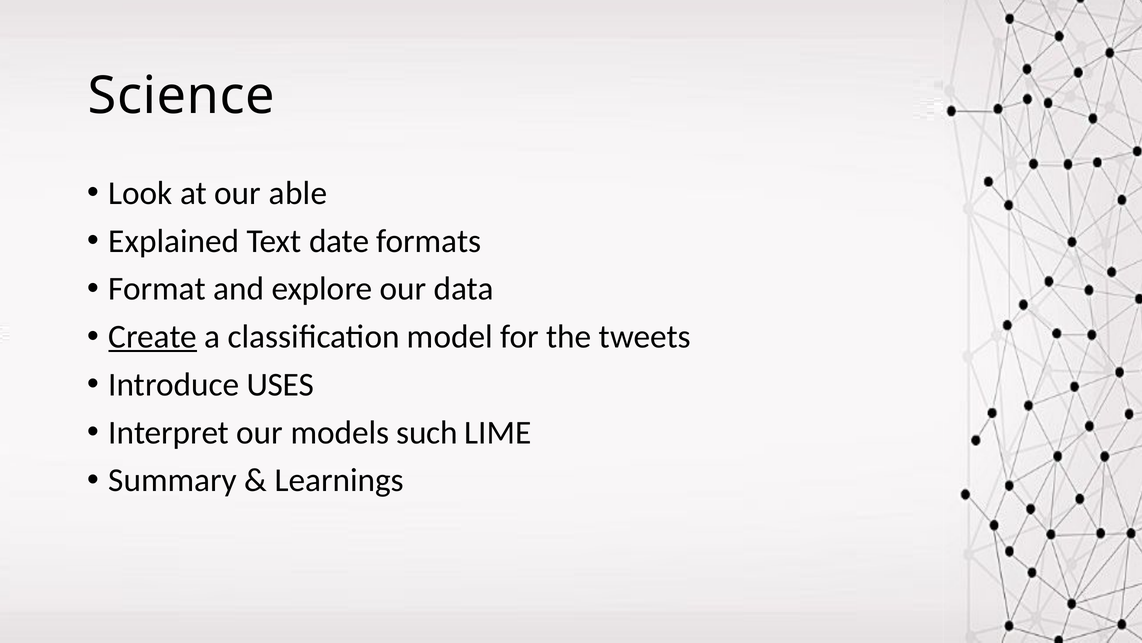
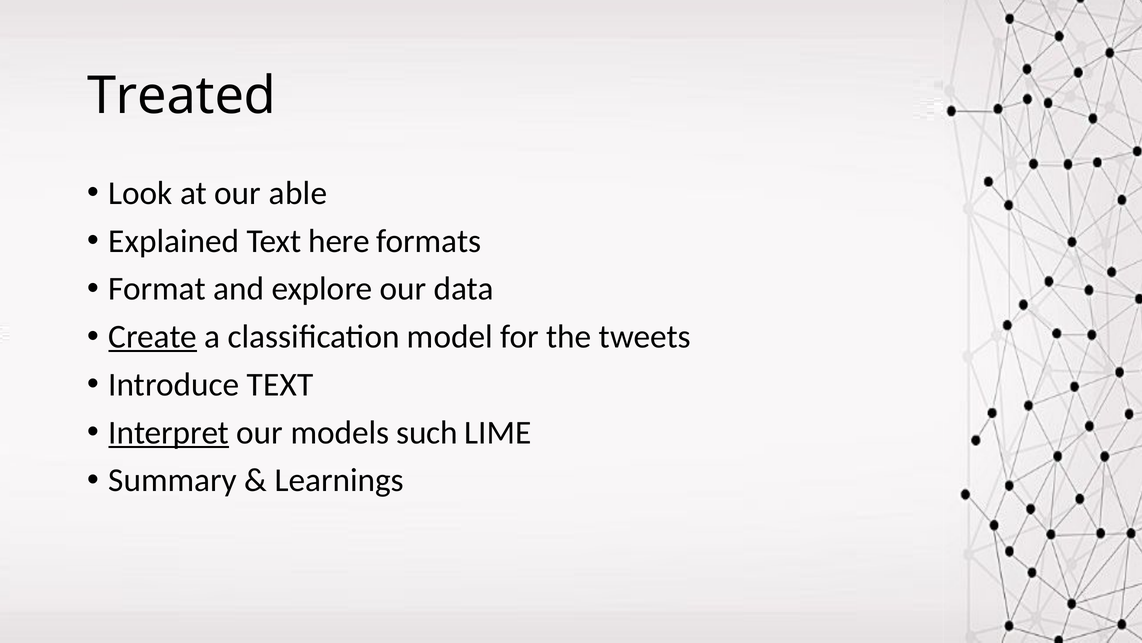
Science: Science -> Treated (182, 96)
date: date -> here (339, 241)
Introduce USES: USES -> TEXT (280, 384)
Interpret underline: none -> present (169, 432)
